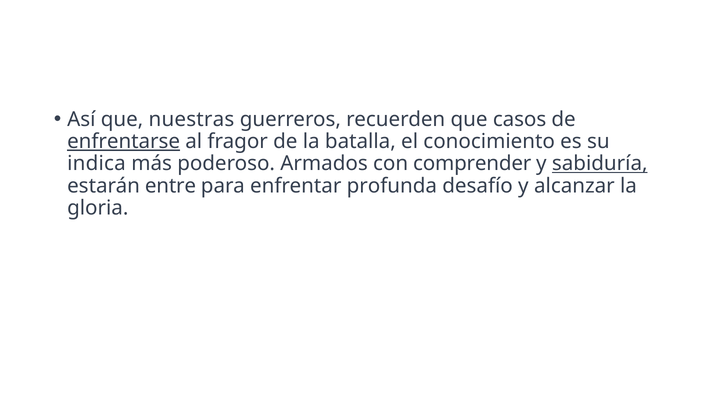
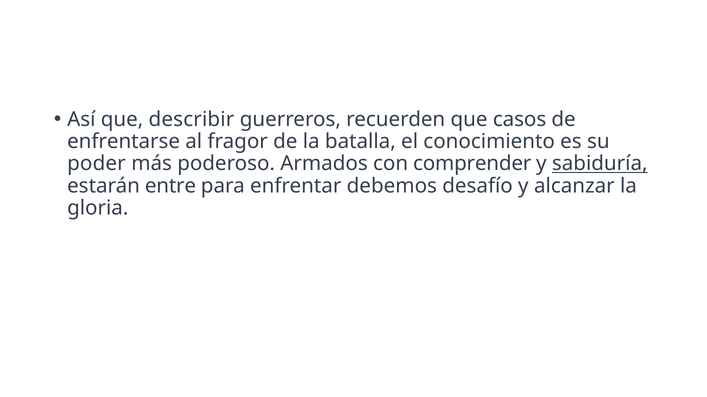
nuestras: nuestras -> describir (191, 119)
enfrentarse underline: present -> none (124, 142)
indica: indica -> poder (96, 164)
profunda: profunda -> debemos (392, 186)
